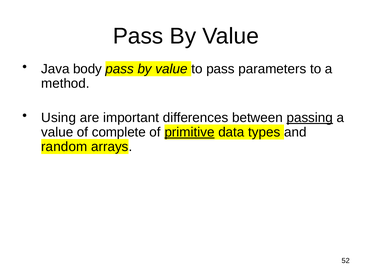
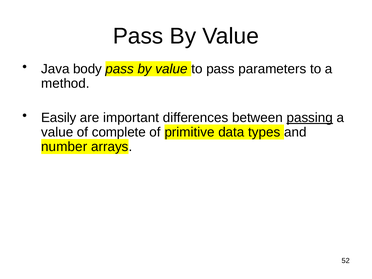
Using: Using -> Easily (59, 118)
primitive underline: present -> none (190, 132)
random: random -> number (64, 147)
